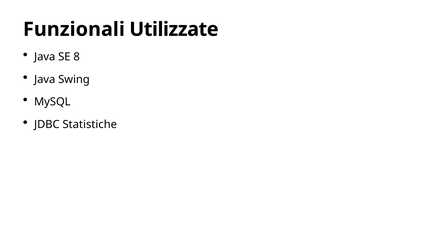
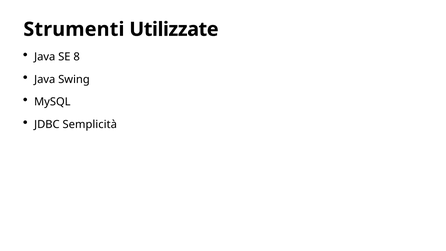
Funzionali: Funzionali -> Strumenti (74, 29)
Statistiche: Statistiche -> Semplicità (90, 124)
